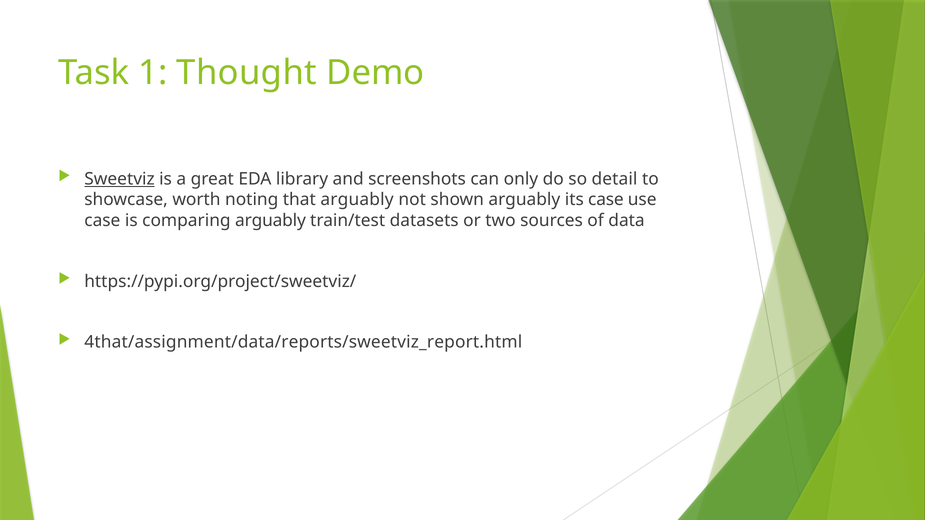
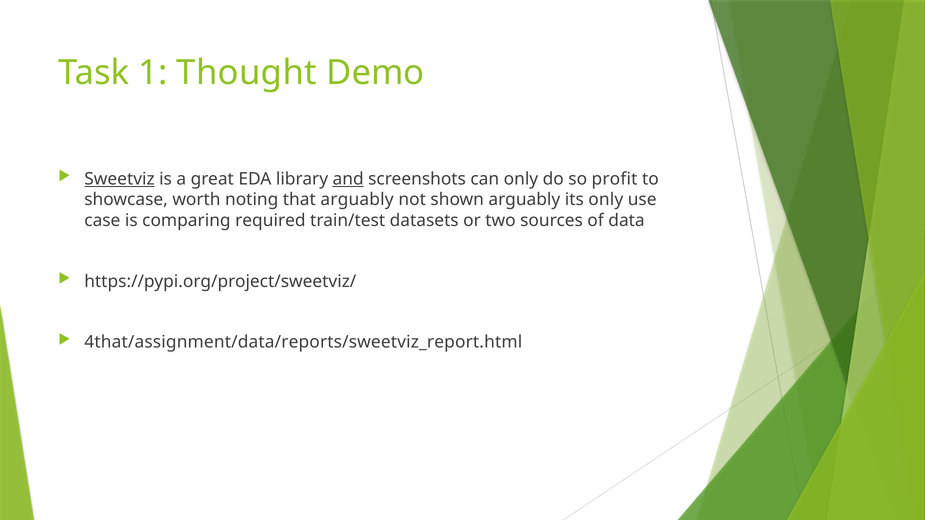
and underline: none -> present (348, 179)
detail: detail -> profit (614, 179)
its case: case -> only (606, 200)
comparing arguably: arguably -> required (270, 221)
